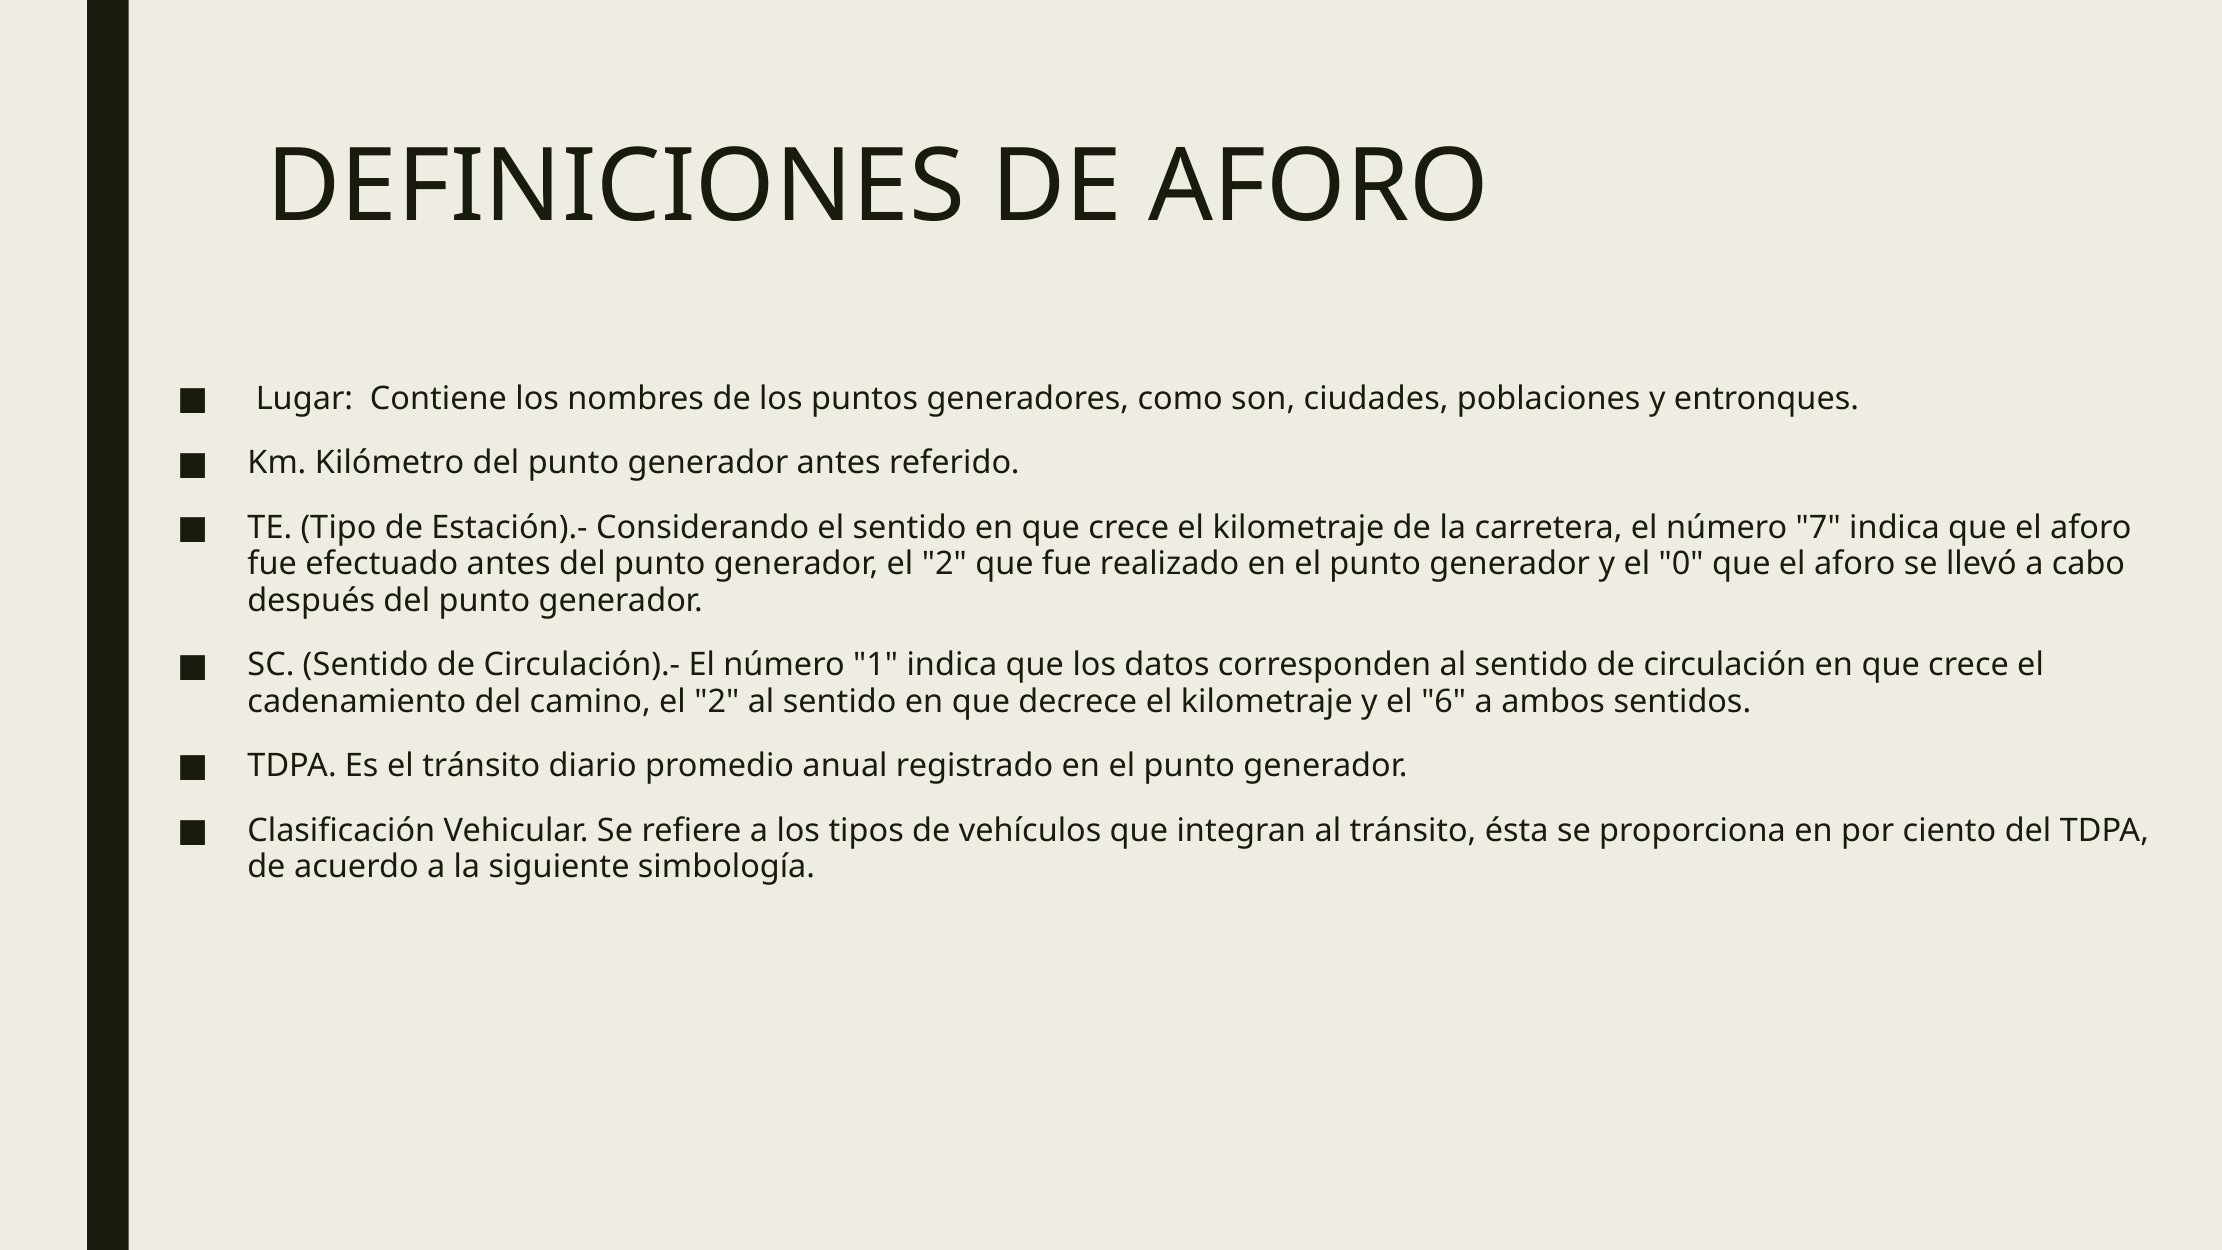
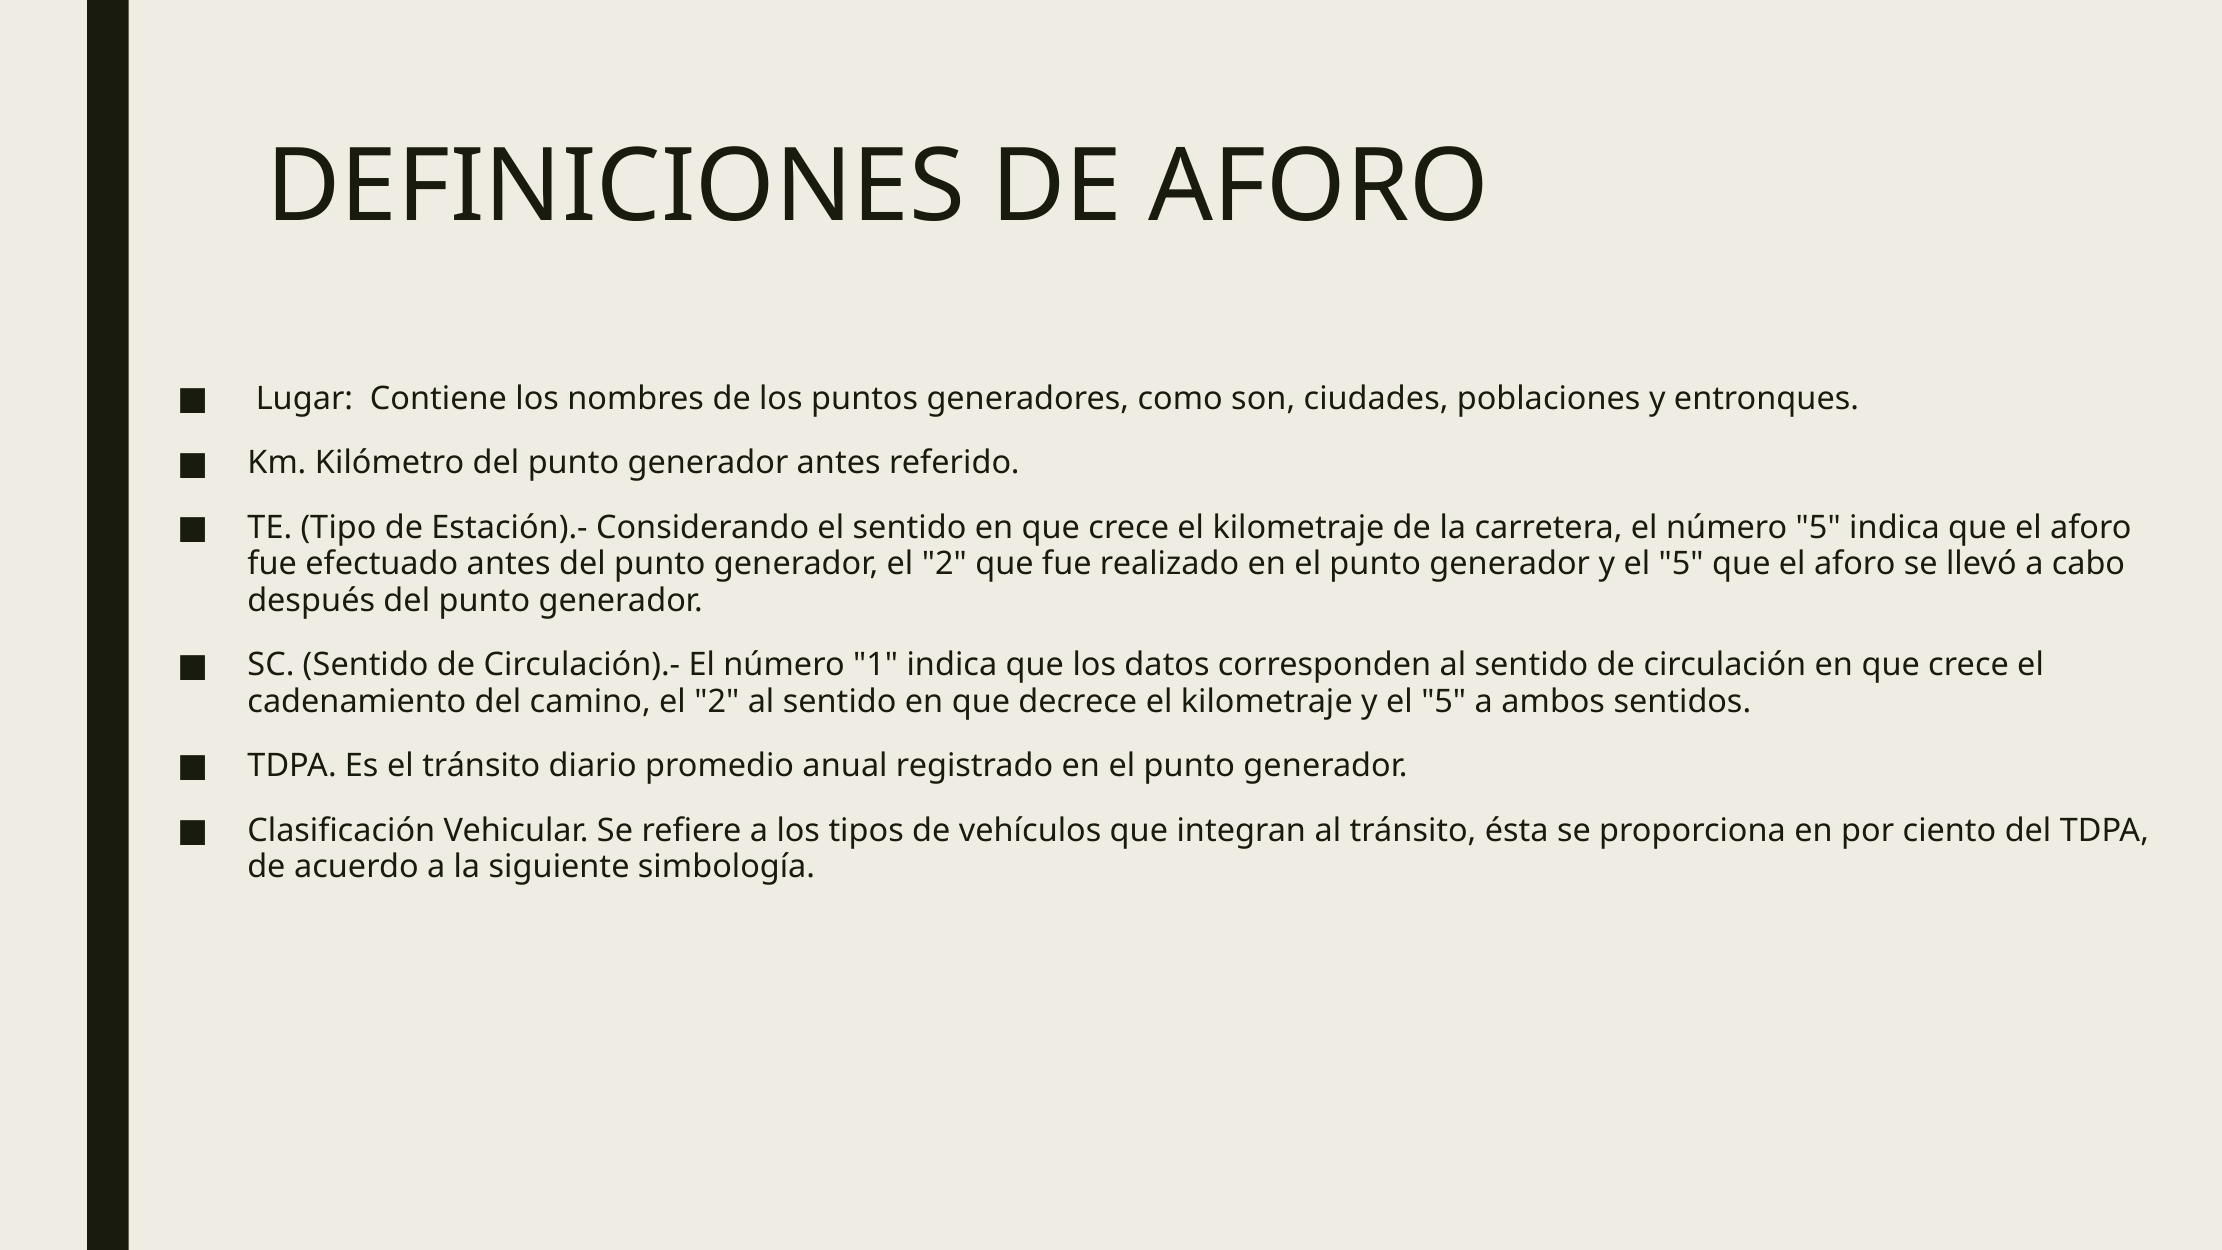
número 7: 7 -> 5 (1818, 527)
generador y el 0: 0 -> 5 (1681, 564)
kilometraje y el 6: 6 -> 5 (1444, 701)
